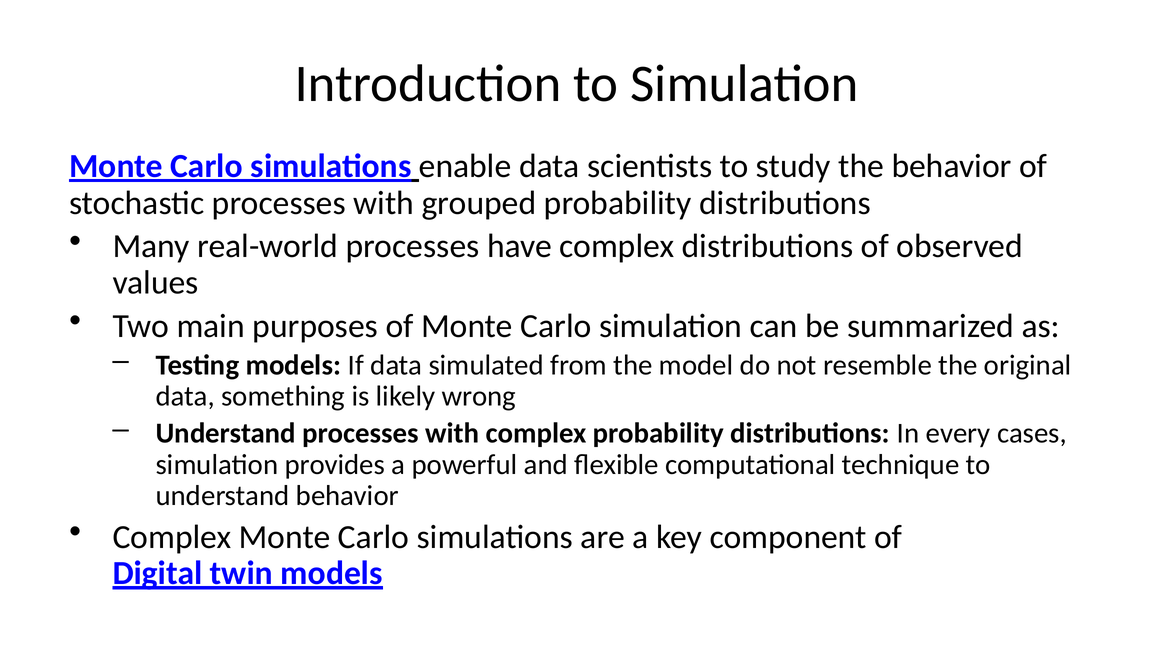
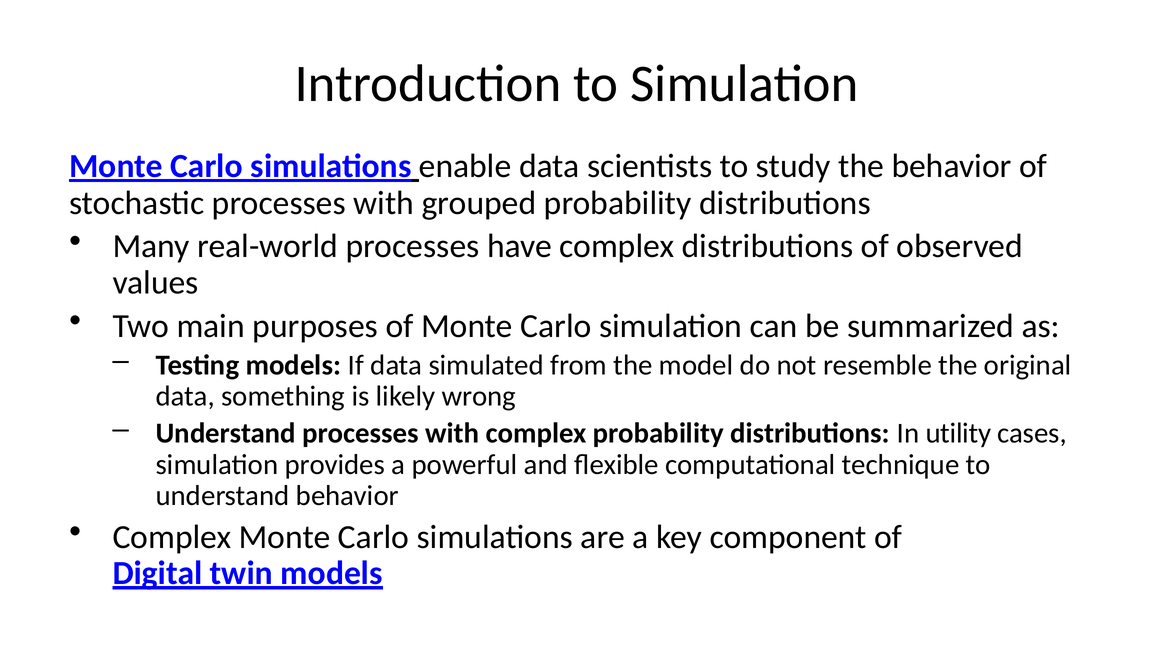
every: every -> utility (958, 434)
